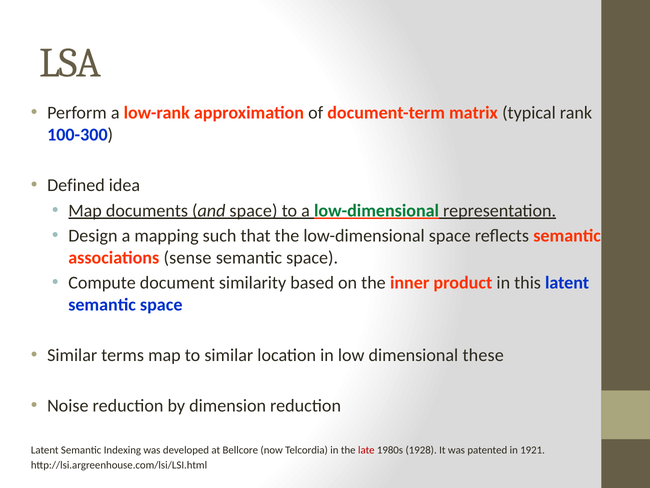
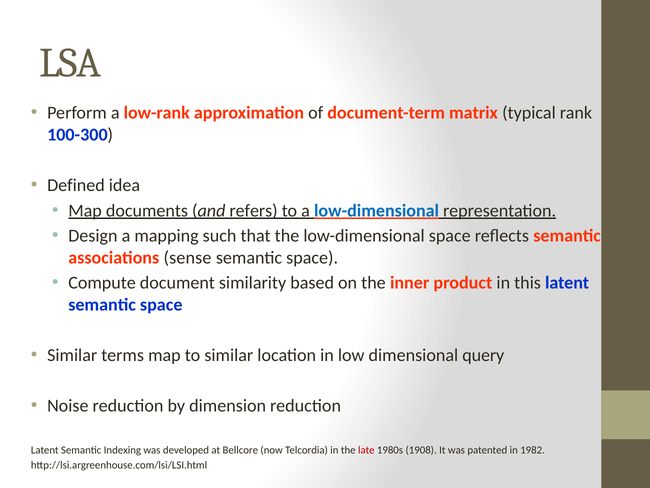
and space: space -> refers (254, 210)
low-dimensional colour: green -> blue (377, 210)
these: these -> query (483, 355)
1928: 1928 -> 1908 (421, 450)
1921: 1921 -> 1982 (533, 450)
